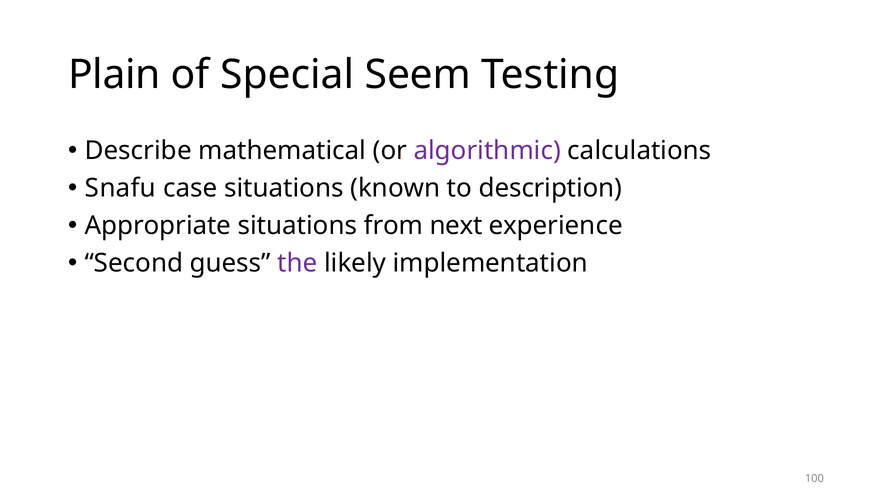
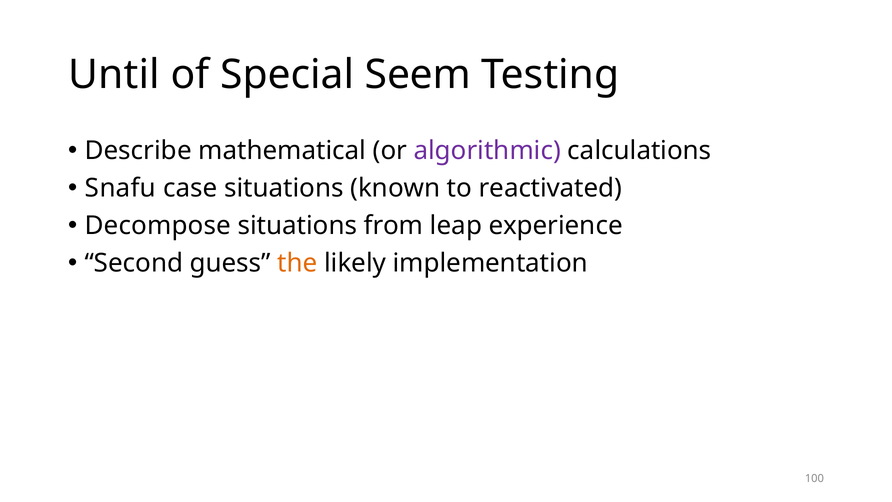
Plain: Plain -> Until (114, 75)
description: description -> reactivated (550, 188)
Appropriate: Appropriate -> Decompose (158, 226)
next: next -> leap (456, 226)
the colour: purple -> orange (297, 263)
